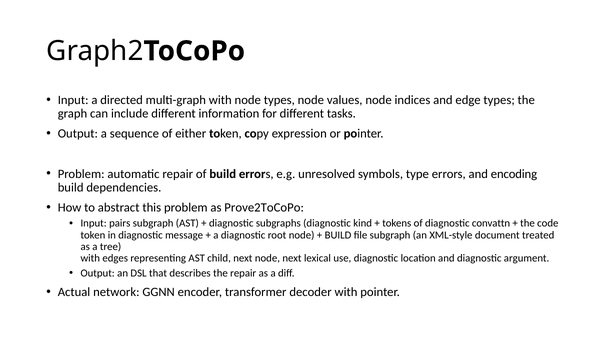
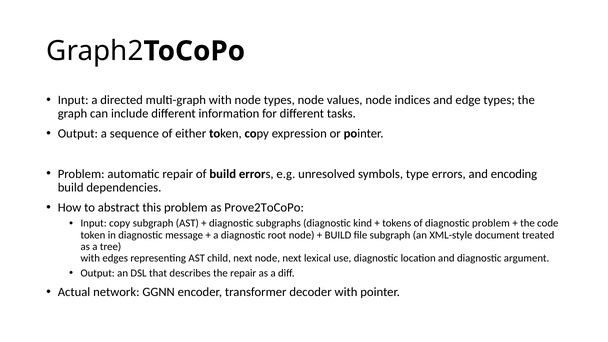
Input pairs: pairs -> copy (120, 223)
diagnostic convattn: convattn -> problem (491, 223)
